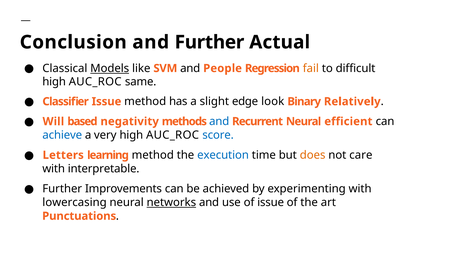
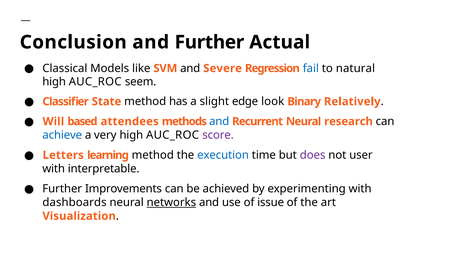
Models underline: present -> none (110, 68)
People: People -> Severe (223, 68)
fail colour: orange -> blue (311, 68)
difficult: difficult -> natural (355, 68)
same: same -> seem (141, 82)
Classifier Issue: Issue -> State (107, 101)
negativity: negativity -> attendees (130, 121)
efficient: efficient -> research (348, 121)
score colour: blue -> purple (218, 135)
does colour: orange -> purple (313, 155)
care: care -> user (361, 155)
lowercasing: lowercasing -> dashboards (74, 202)
Punctuations: Punctuations -> Visualization (79, 216)
